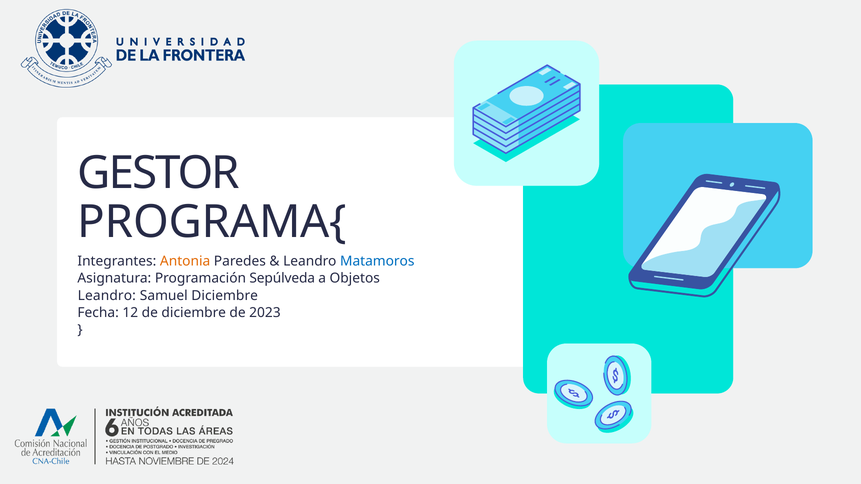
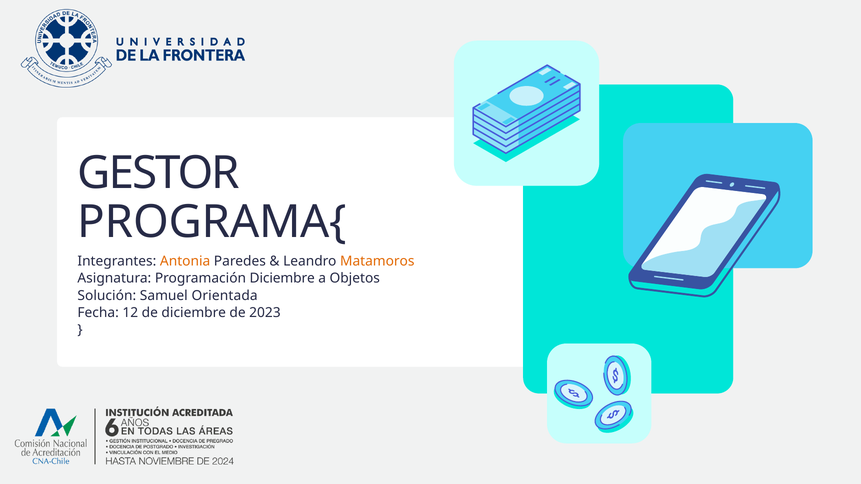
Matamoros colour: blue -> orange (377, 262)
Programación Sepúlveda: Sepúlveda -> Diciembre (282, 279)
Leandro: Leandro -> Solución (107, 296)
Samuel Diciembre: Diciembre -> Orientada (225, 296)
